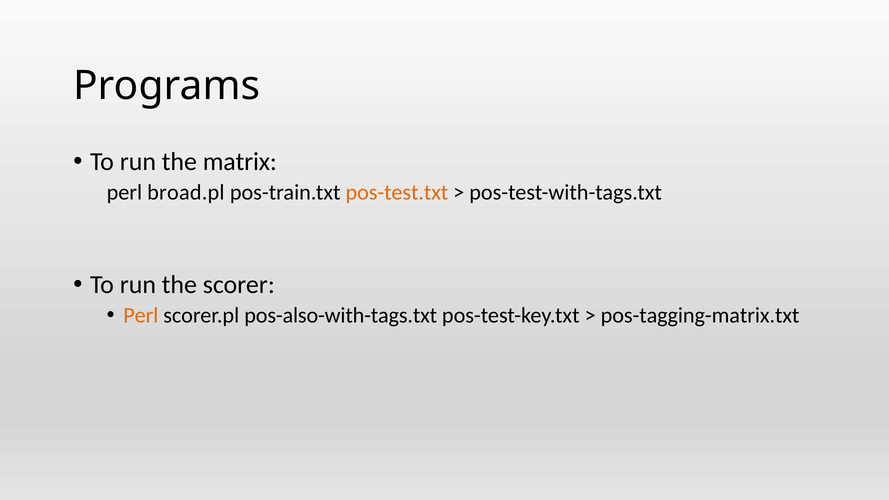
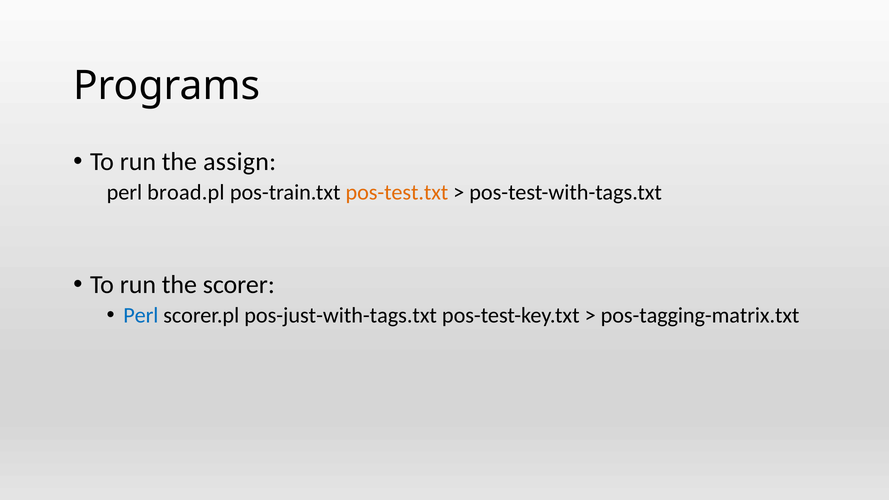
matrix: matrix -> assign (240, 162)
Perl colour: orange -> blue (141, 315)
pos-also-with-tags.txt: pos-also-with-tags.txt -> pos-just-with-tags.txt (341, 315)
